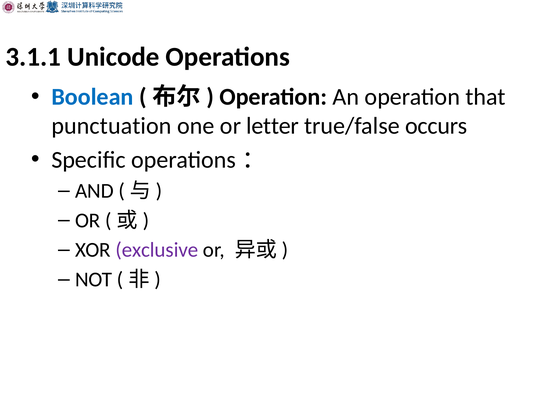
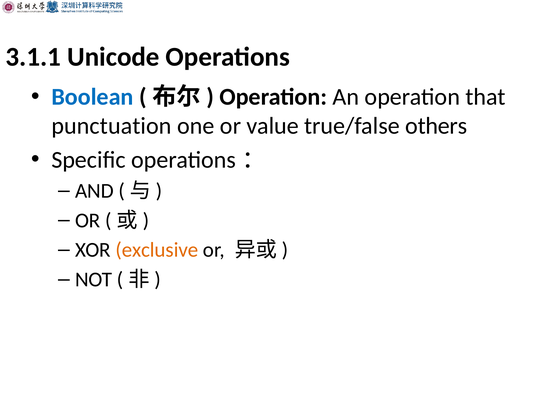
letter: letter -> value (273, 126)
occurs: occurs -> others (436, 126)
exclusive colour: purple -> orange (157, 250)
